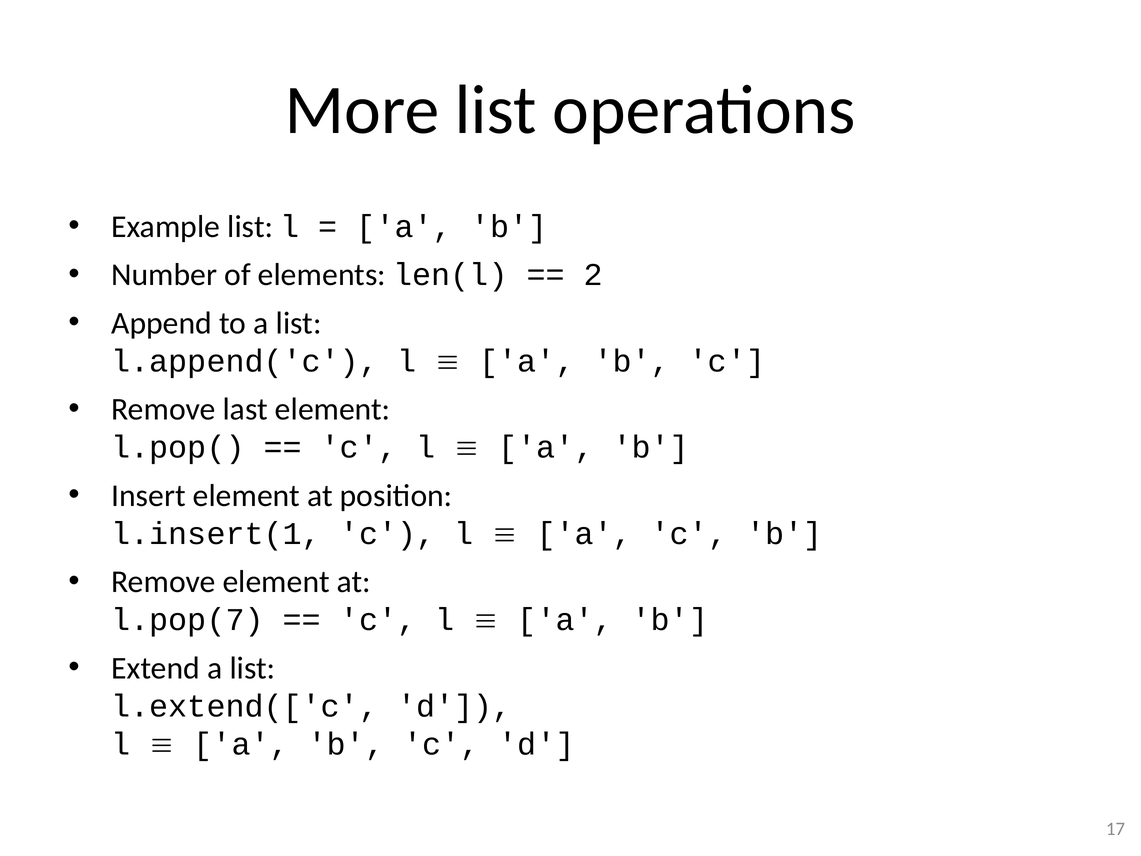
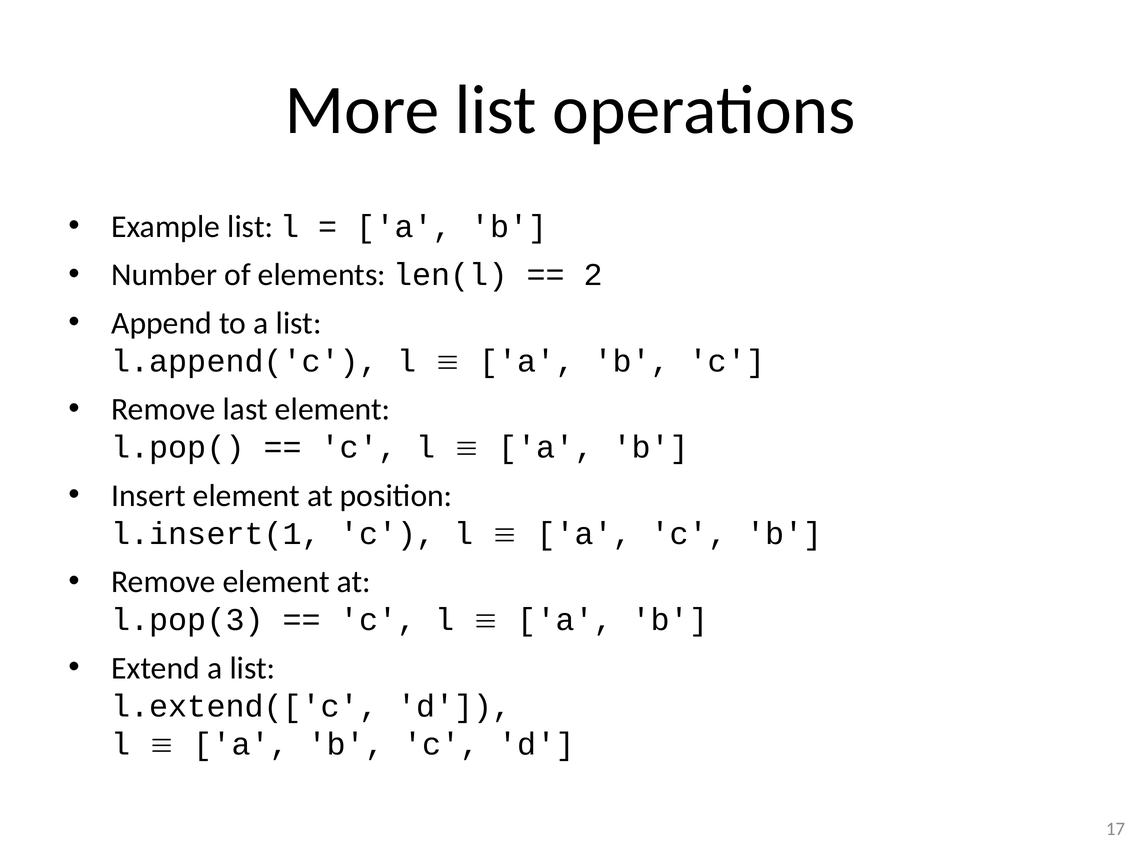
l.pop(7: l.pop(7 -> l.pop(3 (187, 620)
